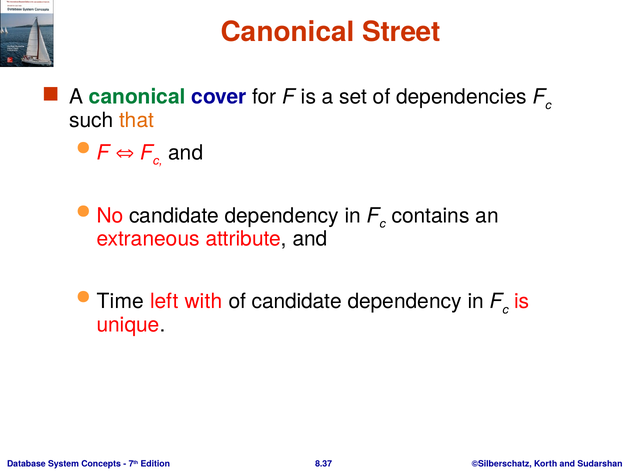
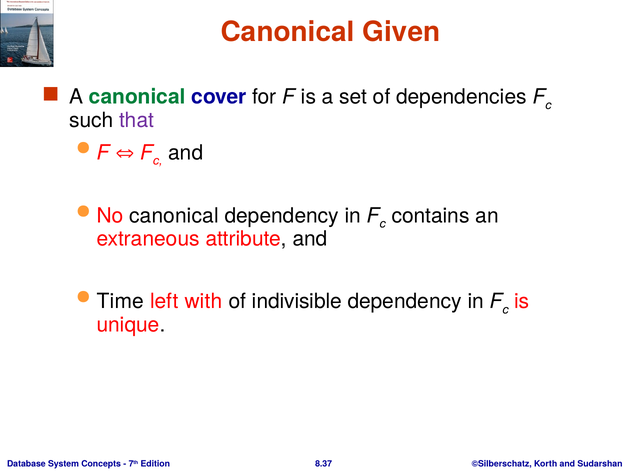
Street: Street -> Given (401, 32)
that colour: orange -> purple (137, 120)
No candidate: candidate -> canonical (174, 216)
of candidate: candidate -> indivisible (297, 301)
